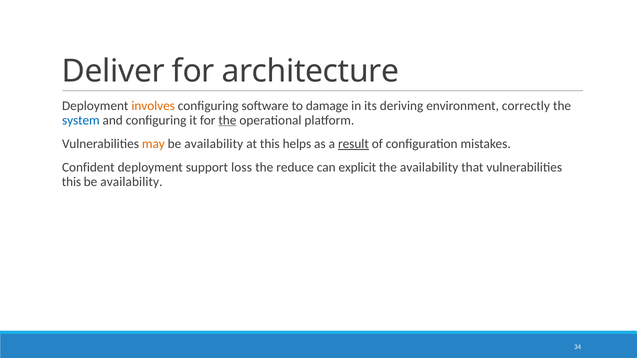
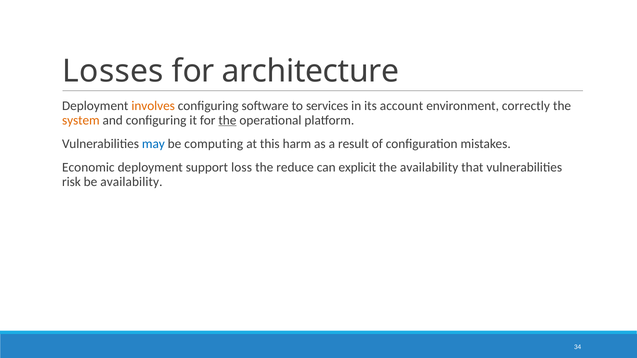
Deliver: Deliver -> Losses (113, 71)
damage: damage -> services (327, 106)
deriving: deriving -> account (402, 106)
system colour: blue -> orange (81, 120)
may colour: orange -> blue (153, 144)
availability: availability -> computing (214, 144)
helps: helps -> harm (297, 144)
result underline: present -> none (353, 144)
Confident: Confident -> Economic (88, 167)
this: this -> risk (71, 182)
